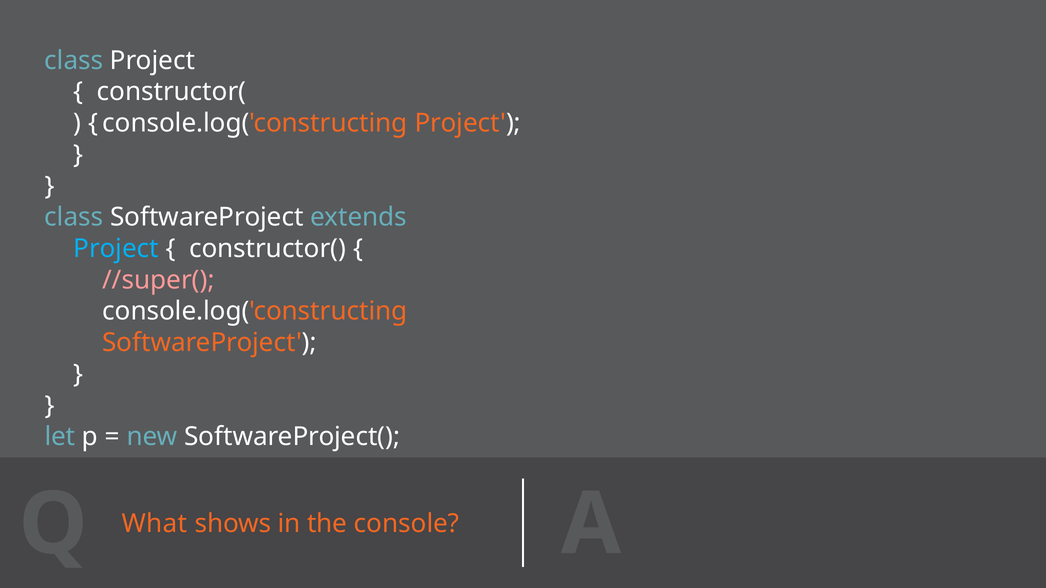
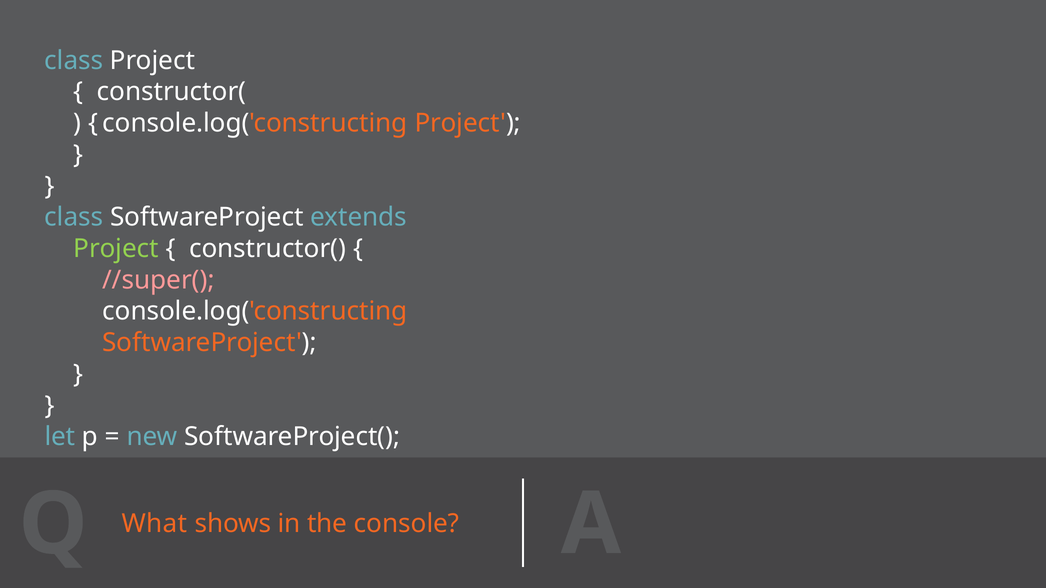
Project colour: light blue -> light green (116, 249)
